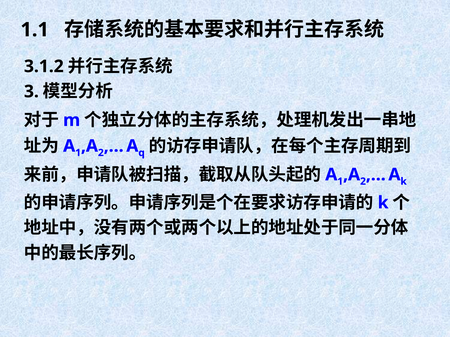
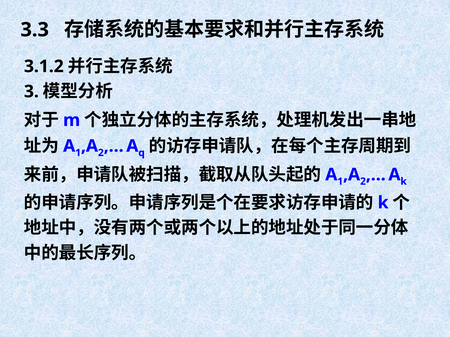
1.1: 1.1 -> 3.3 (35, 30)
